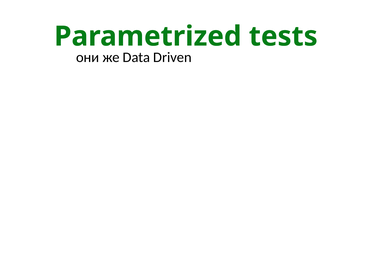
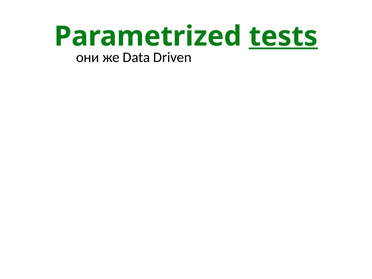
tests underline: none -> present (283, 36)
